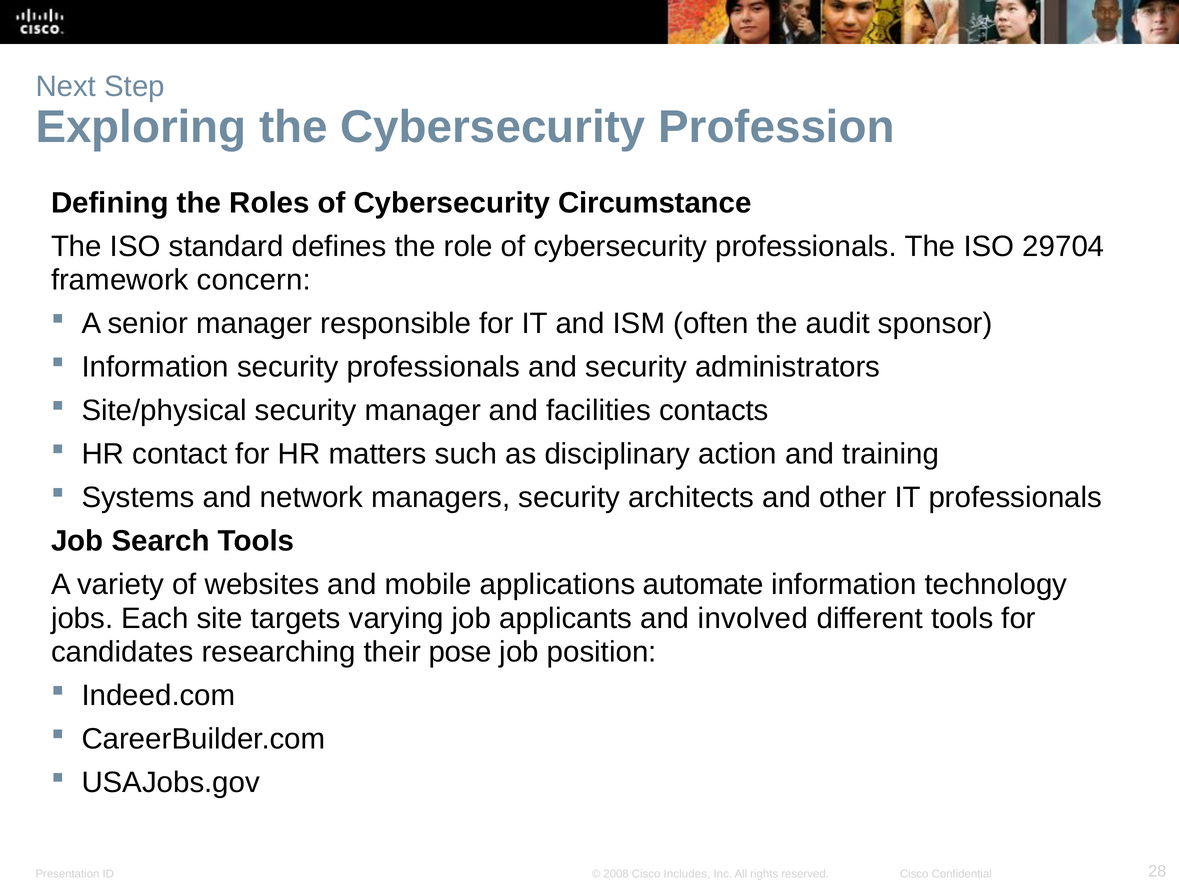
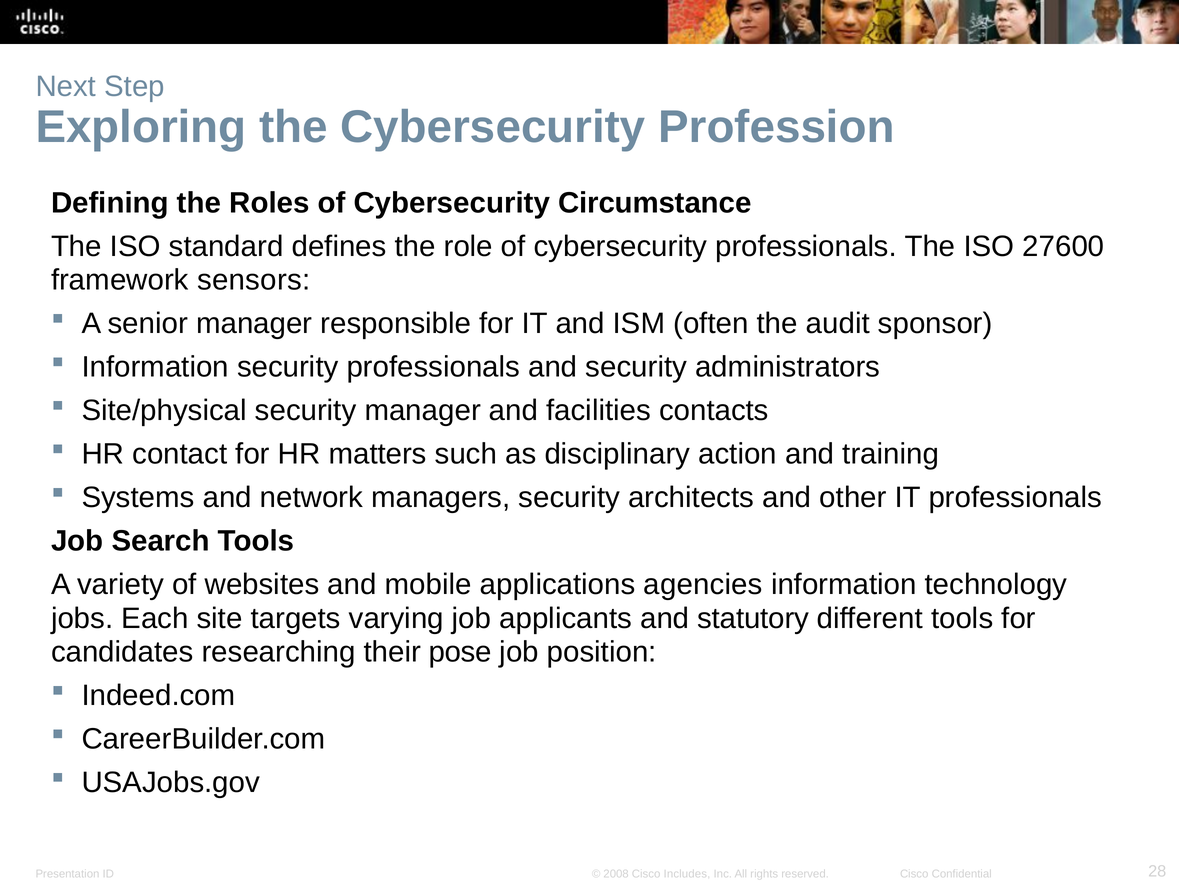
29704: 29704 -> 27600 (1063, 246)
concern: concern -> sensors (254, 280)
automate: automate -> agencies (703, 584)
involved: involved -> statutory (753, 618)
